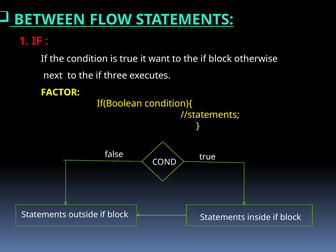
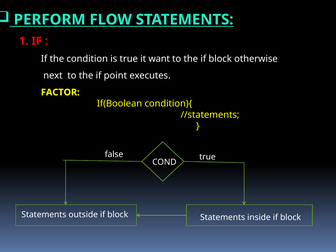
BETWEEN: BETWEEN -> PERFORM (50, 20)
three: three -> point (115, 76)
